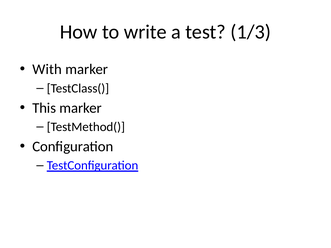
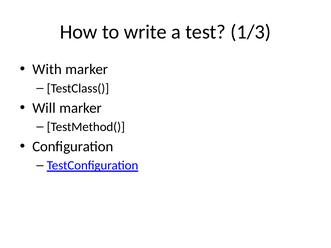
This: This -> Will (44, 108)
